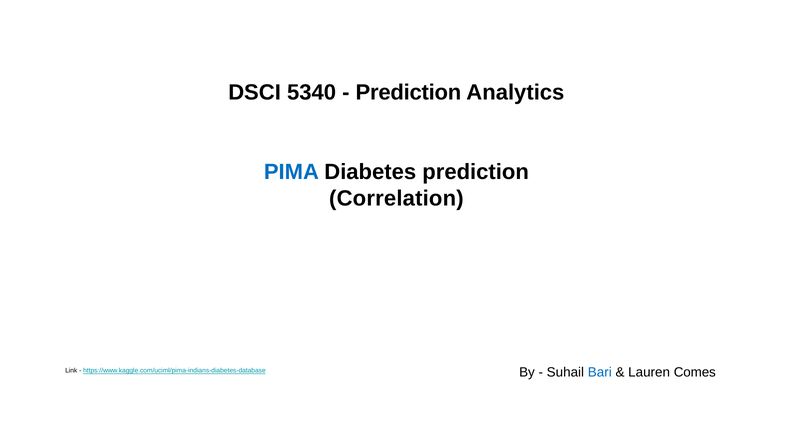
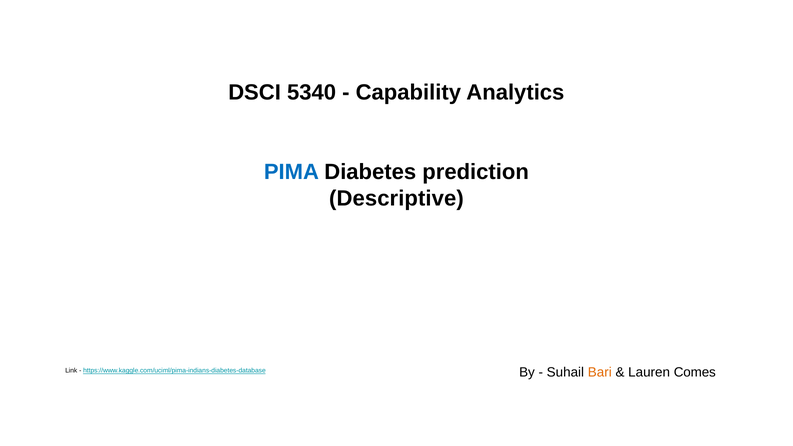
Prediction: Prediction -> Capability (408, 92)
Correlation: Correlation -> Descriptive (396, 198)
Bari colour: blue -> orange (600, 372)
